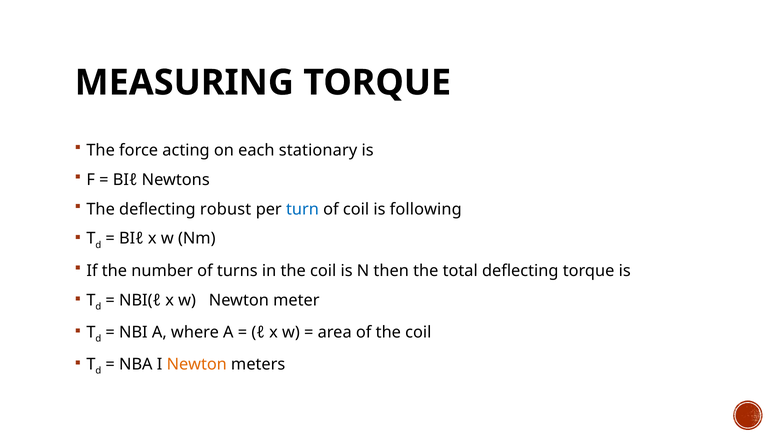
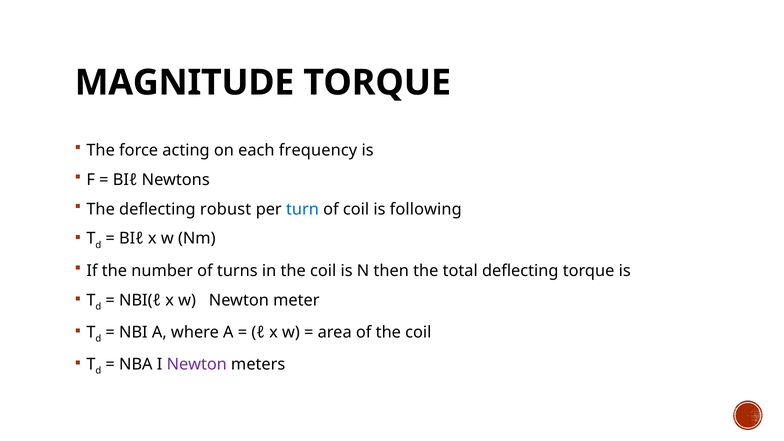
MEASURING: MEASURING -> MAGNITUDE (185, 83)
stationary: stationary -> frequency (318, 150)
Newton colour: orange -> purple (197, 364)
